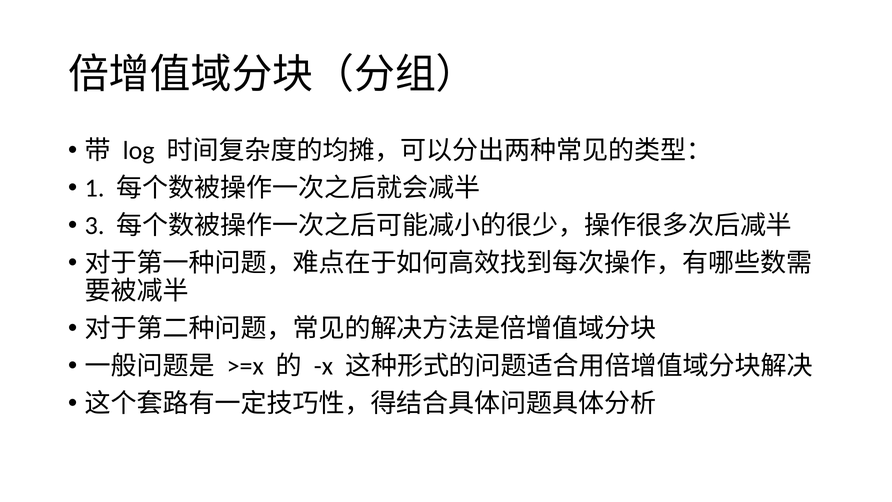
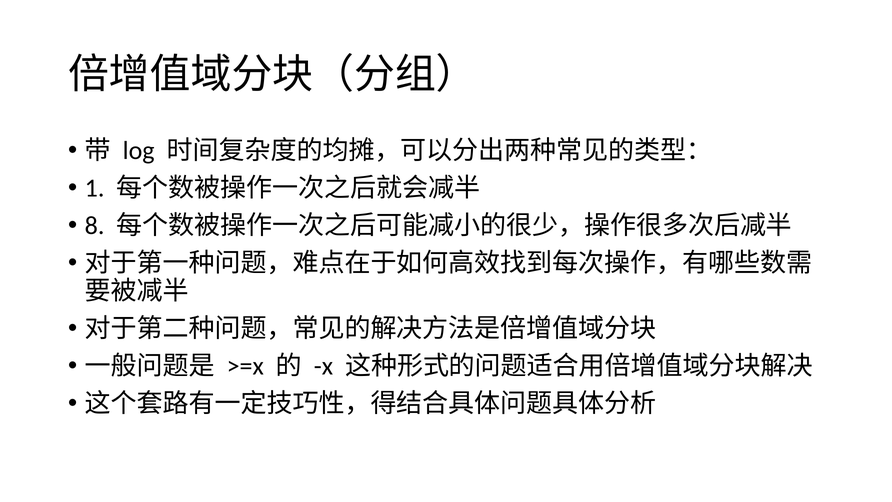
3: 3 -> 8 (95, 226)
